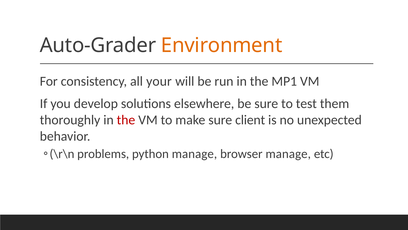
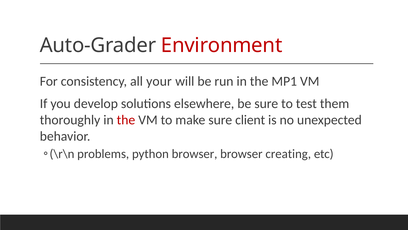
Environment colour: orange -> red (222, 45)
python manage: manage -> browser (195, 154)
browser manage: manage -> creating (288, 154)
